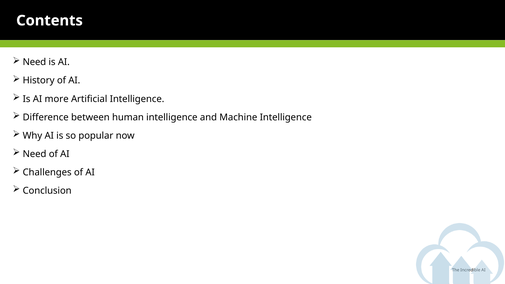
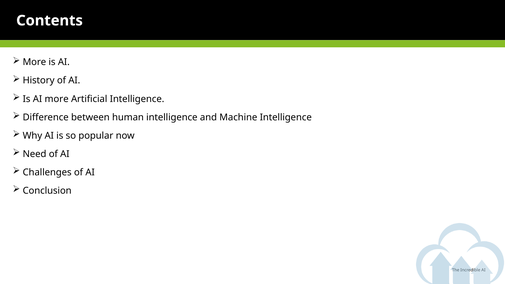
Need: Need -> More (34, 62)
